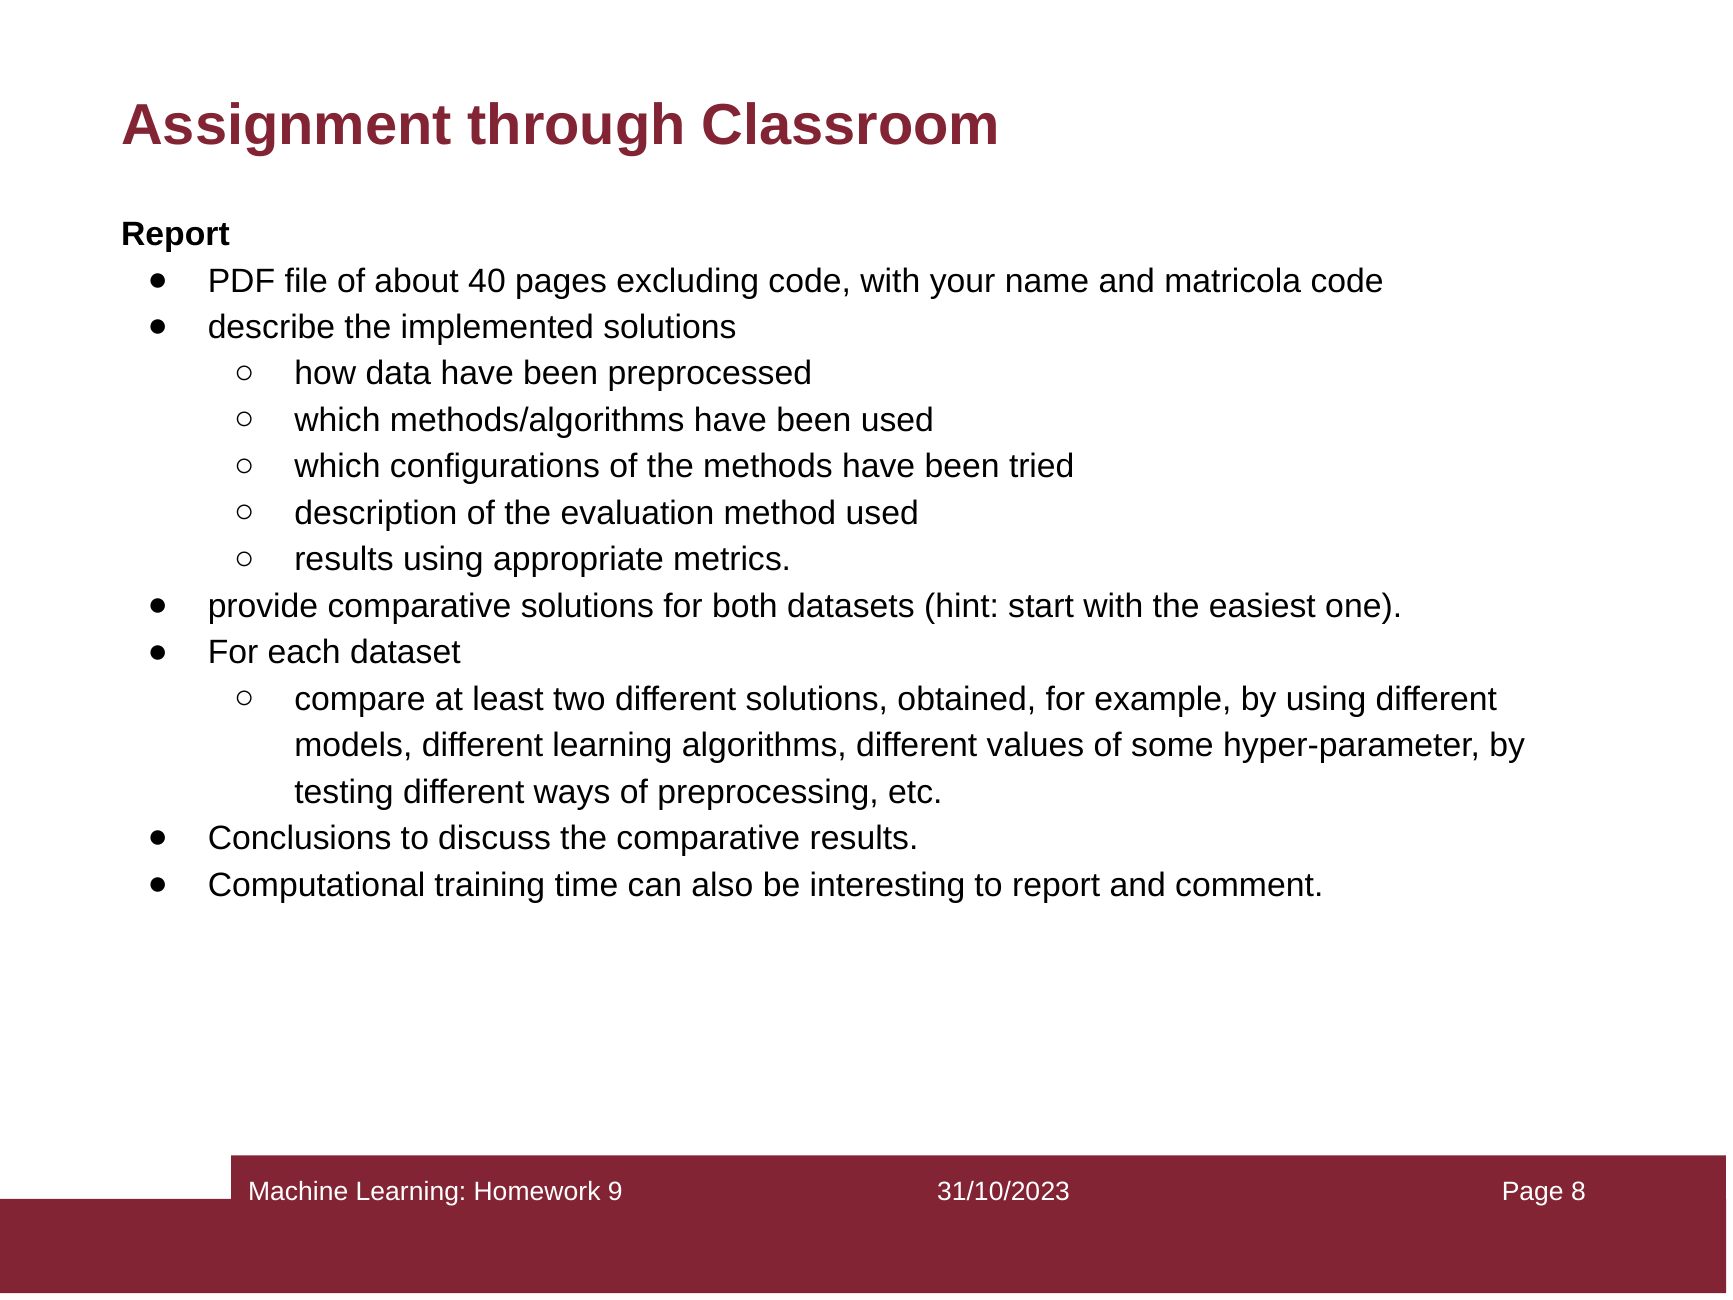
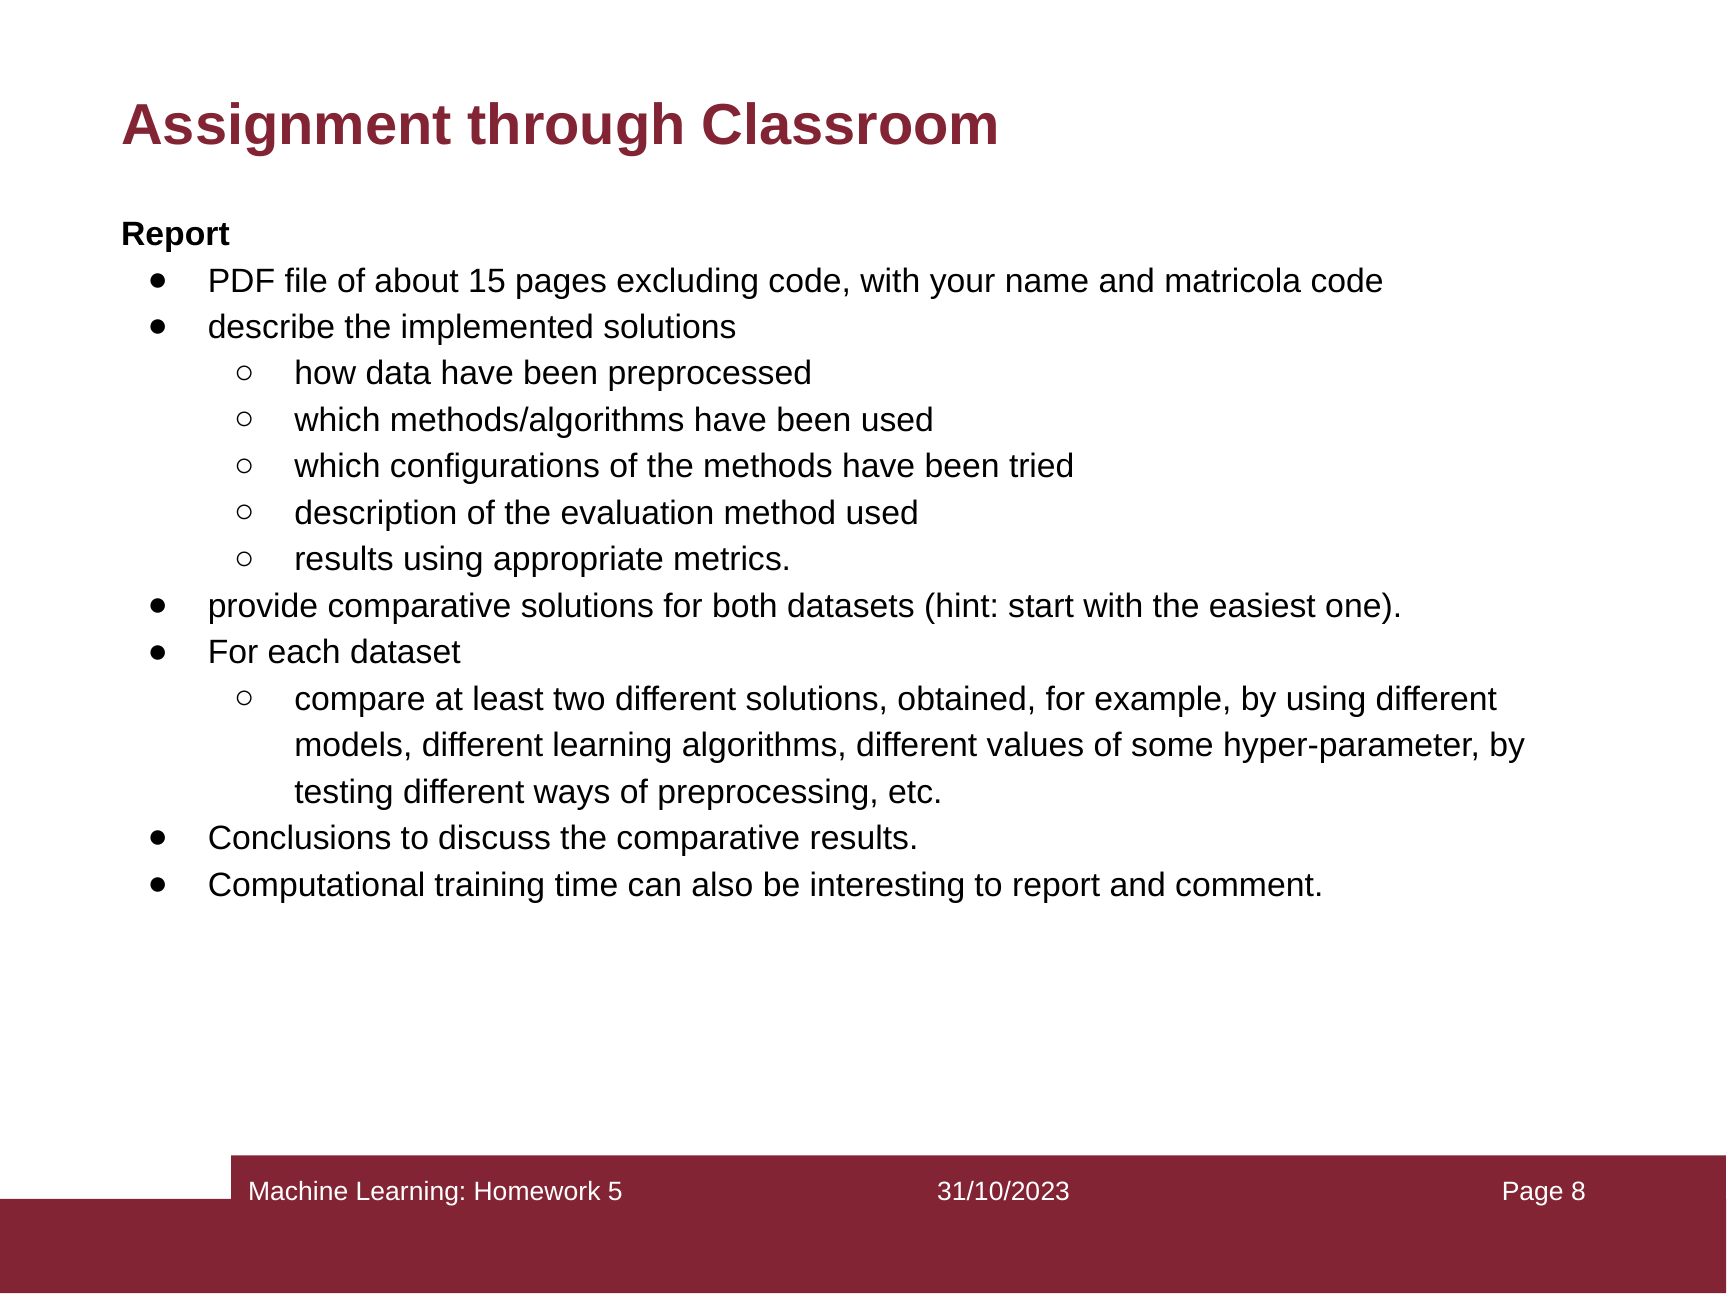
40: 40 -> 15 (487, 281)
9: 9 -> 5 (615, 1192)
